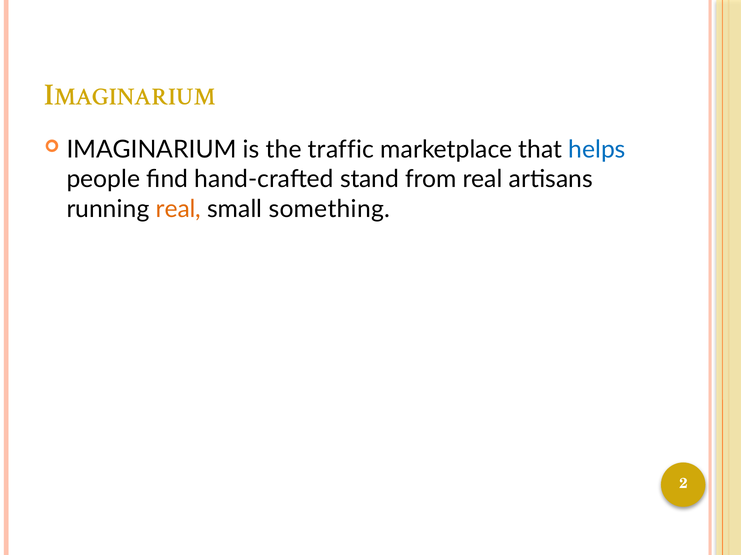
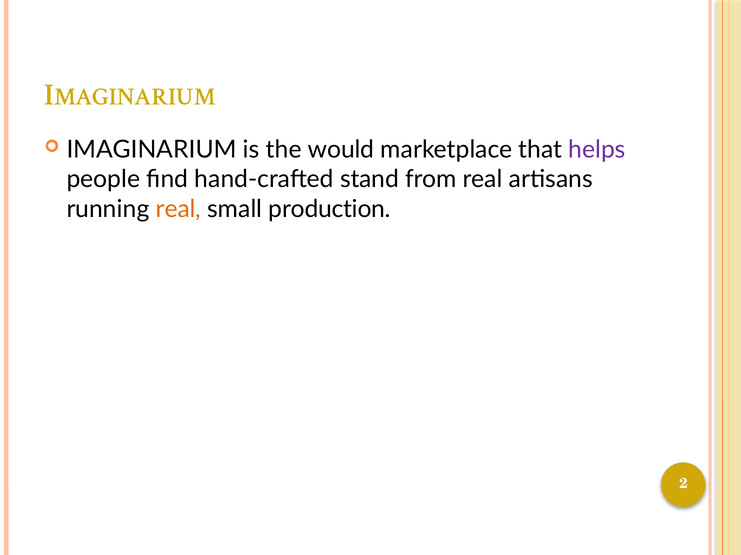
traffic: traffic -> would (341, 150)
helps colour: blue -> purple (597, 150)
something: something -> production (330, 209)
